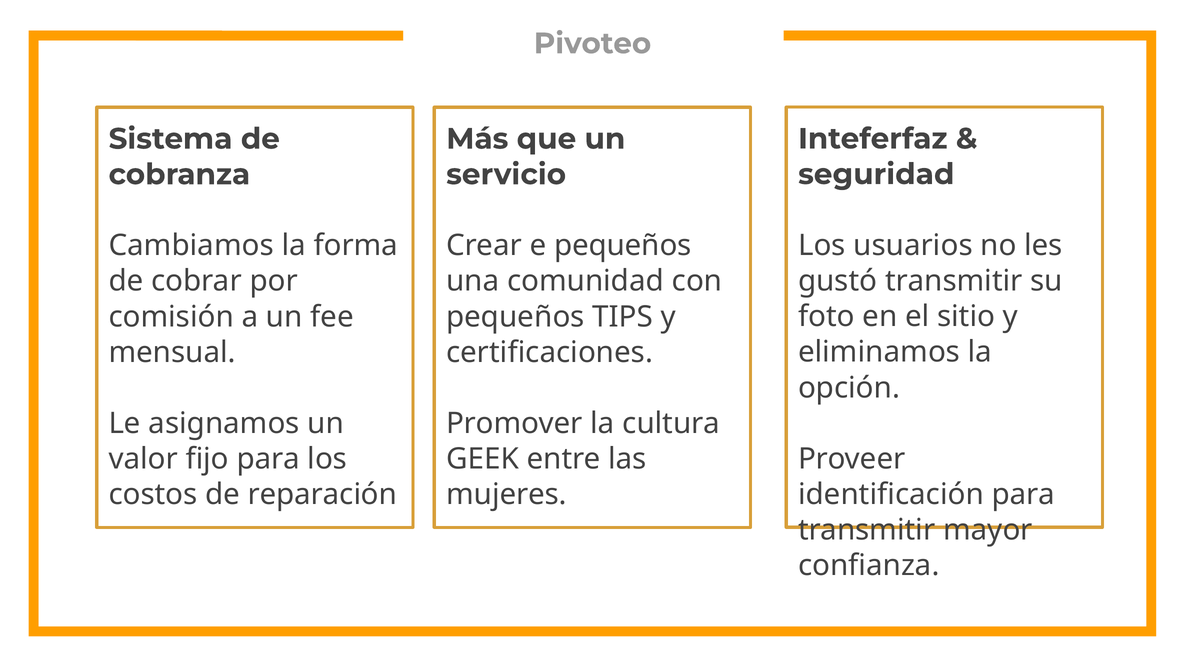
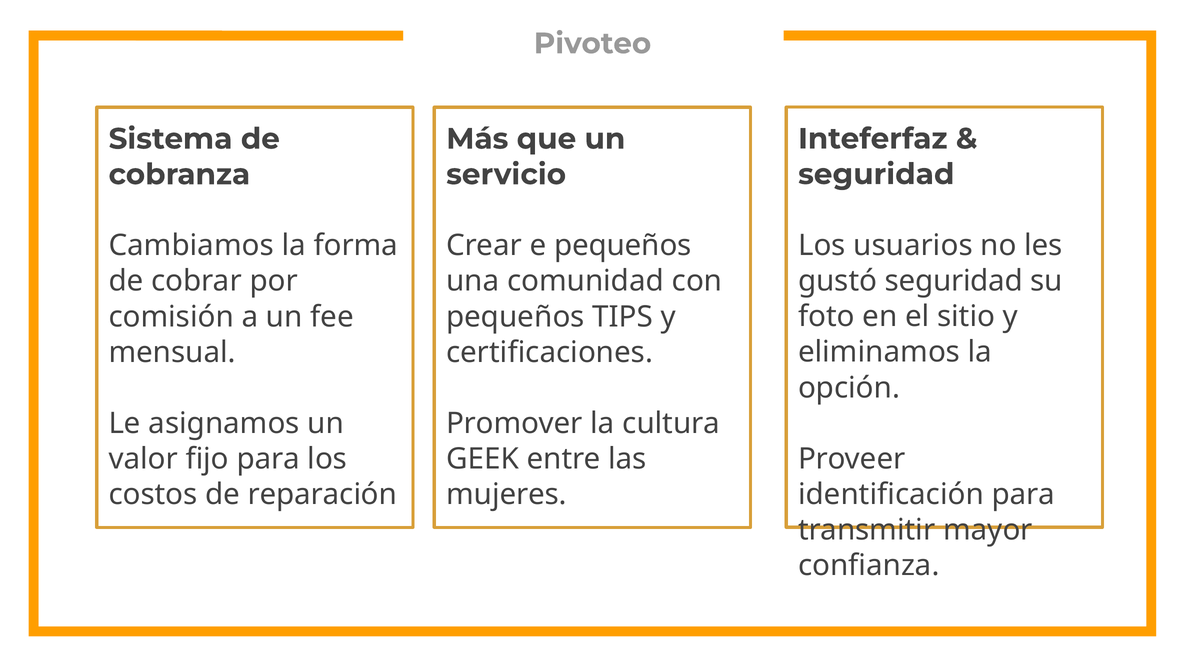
gustó transmitir: transmitir -> seguridad (954, 281)
